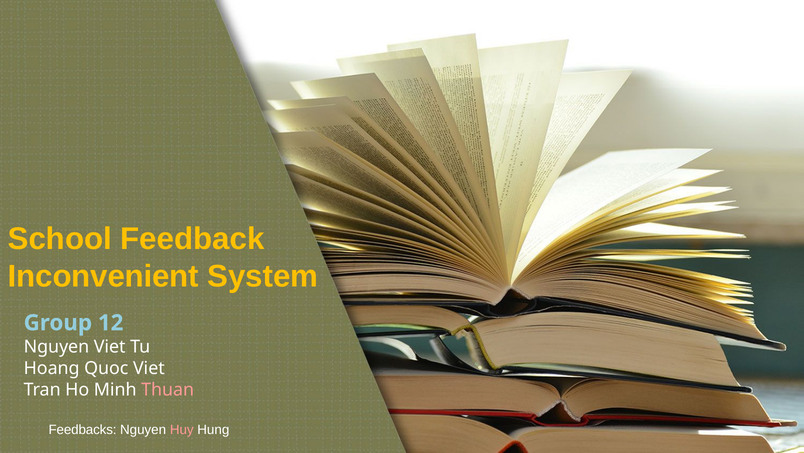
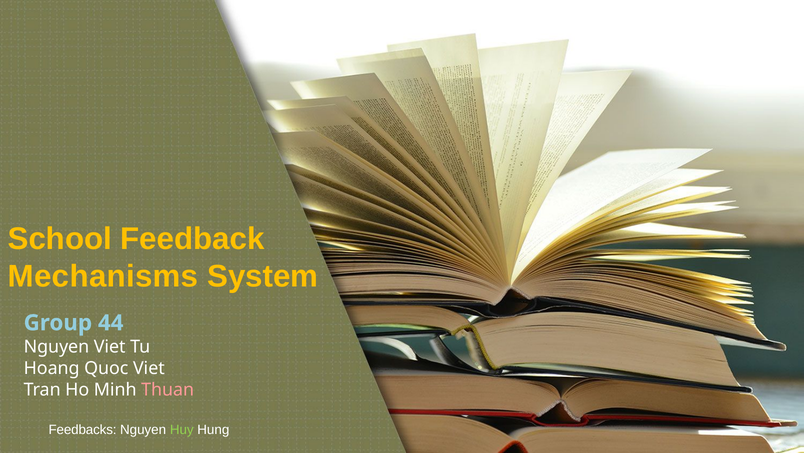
Inconvenient: Inconvenient -> Mechanisms (103, 276)
12: 12 -> 44 (111, 322)
Huy colour: pink -> light green (182, 429)
